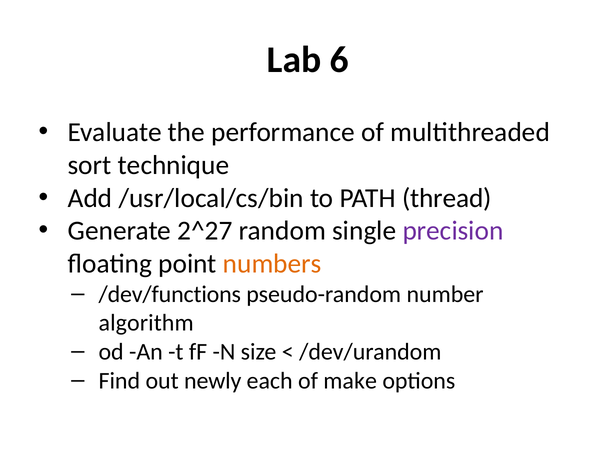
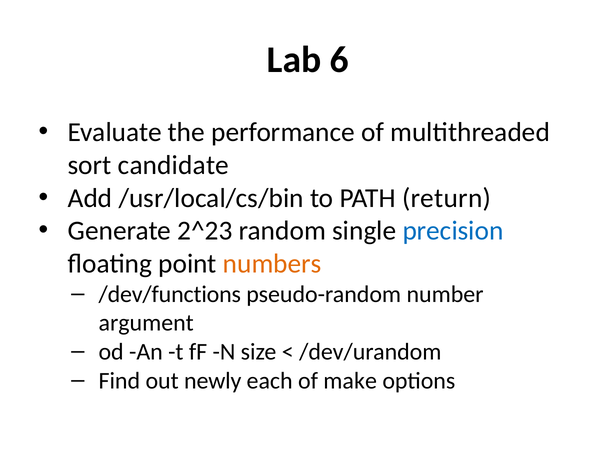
technique: technique -> candidate (173, 165)
thread: thread -> return (447, 198)
2^27: 2^27 -> 2^23 (205, 231)
precision colour: purple -> blue (453, 231)
algorithm: algorithm -> argument (146, 323)
